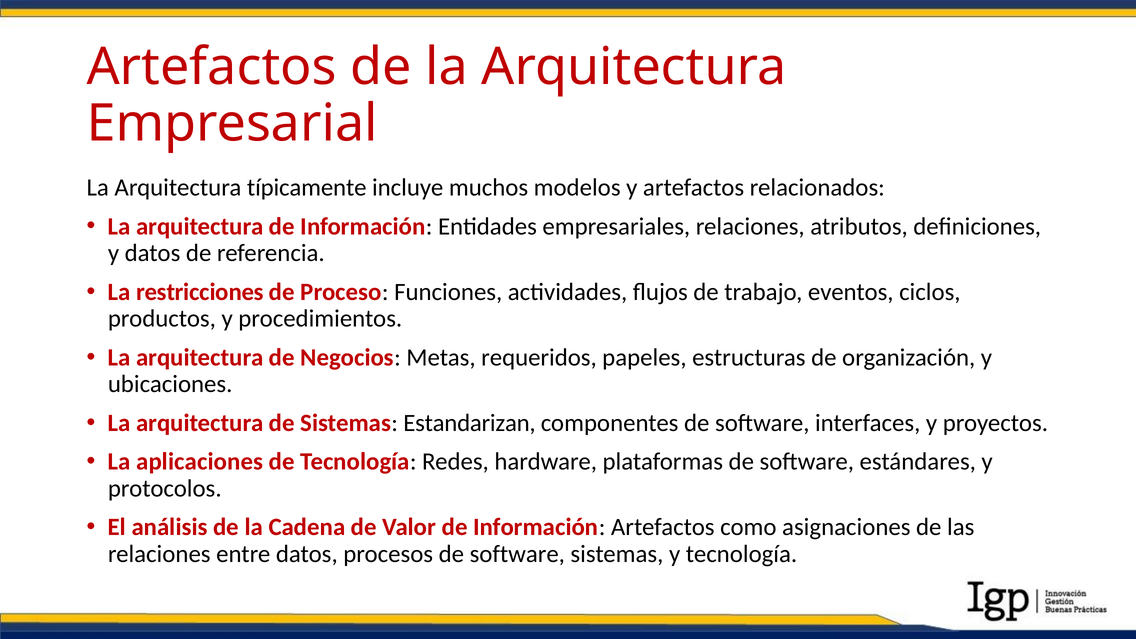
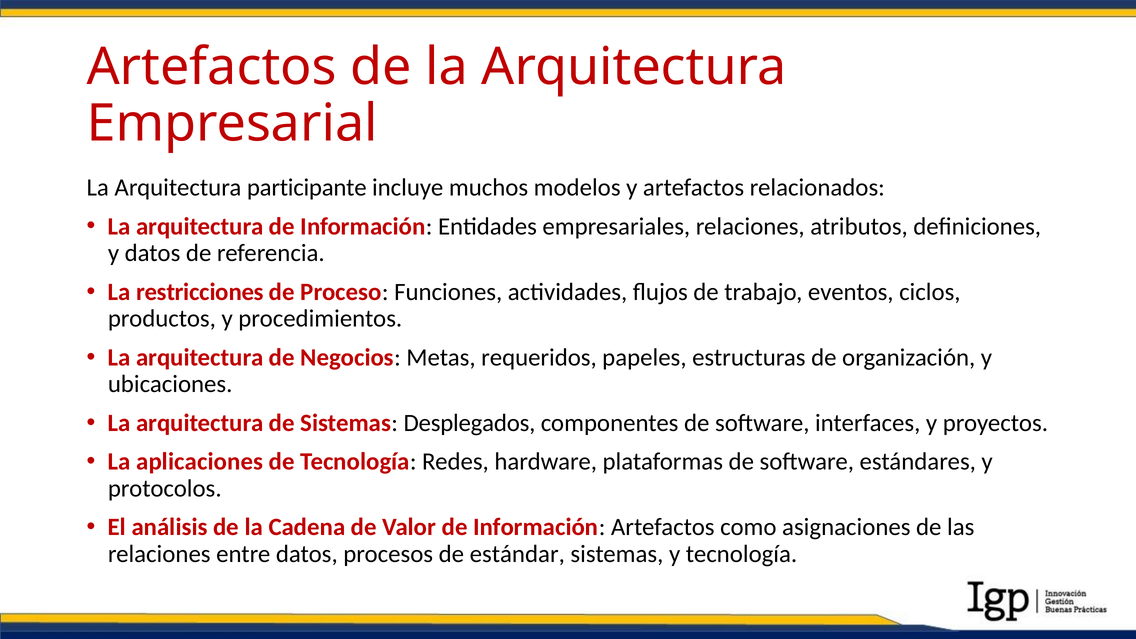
típicamente: típicamente -> participante (307, 188)
Estandarizan: Estandarizan -> Desplegados (469, 423)
procesos de software: software -> estándar (517, 554)
